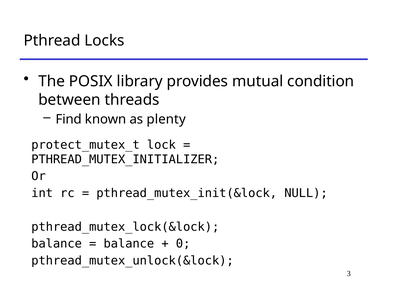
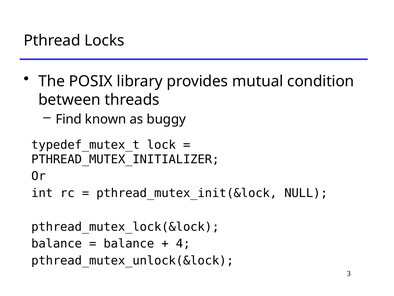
plenty: plenty -> buggy (166, 119)
protect_mutex_t: protect_mutex_t -> typedef_mutex_t (86, 145)
0: 0 -> 4 (183, 243)
